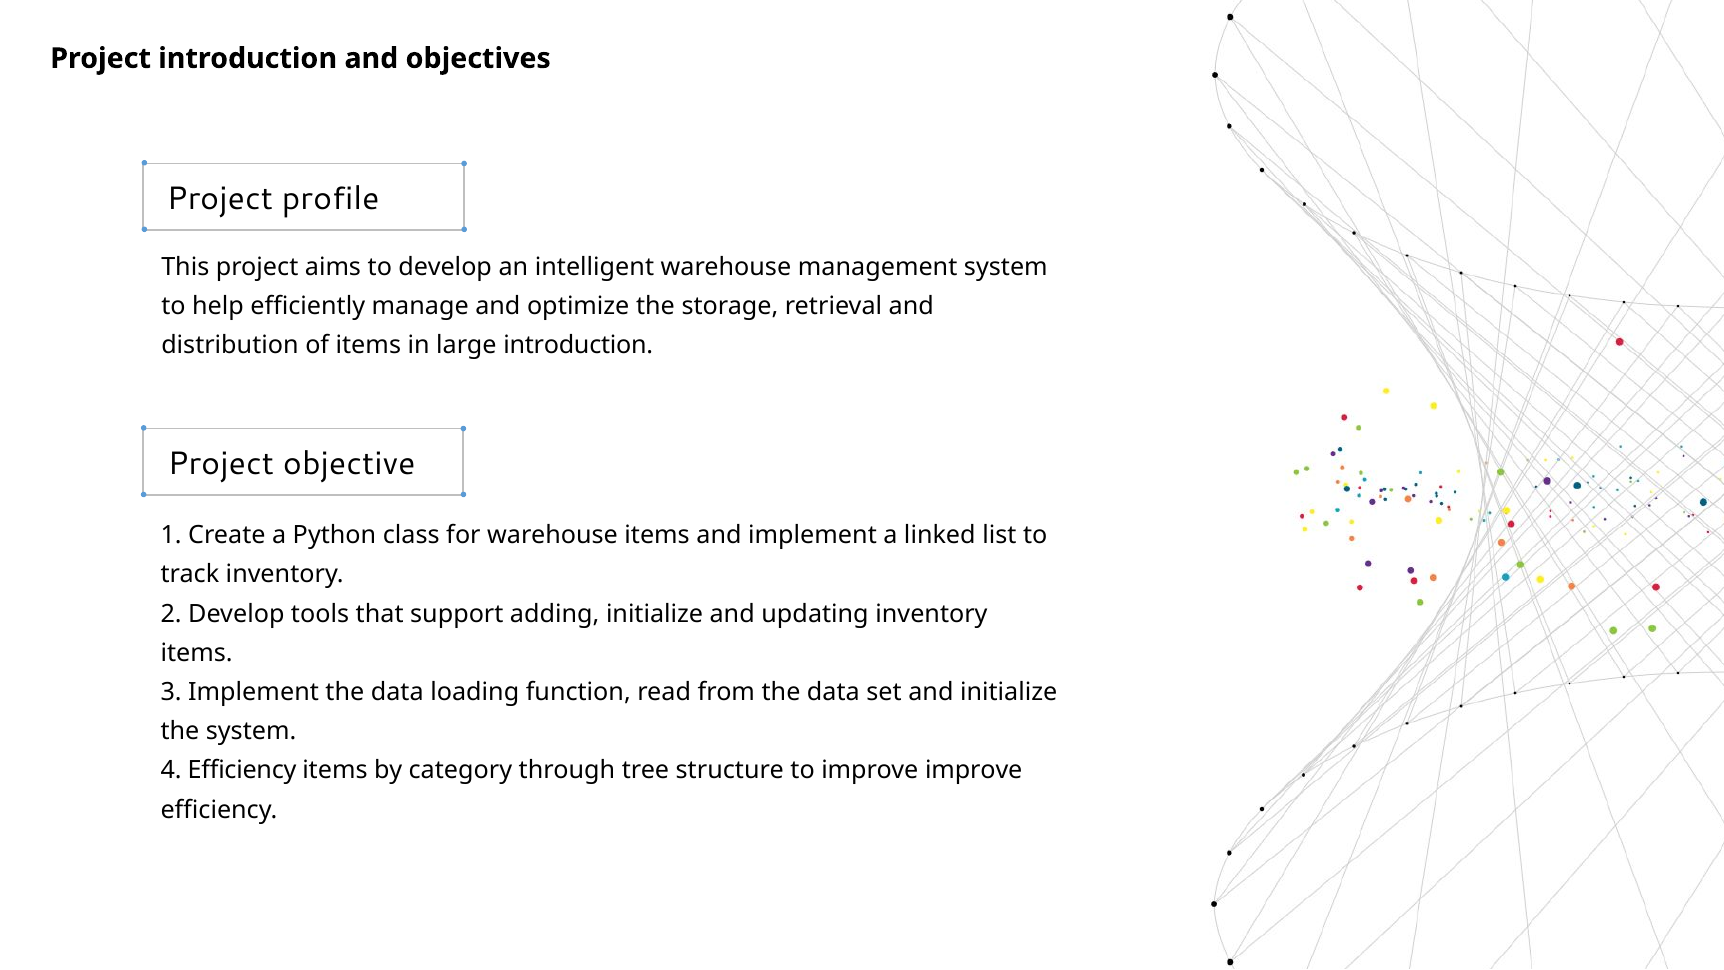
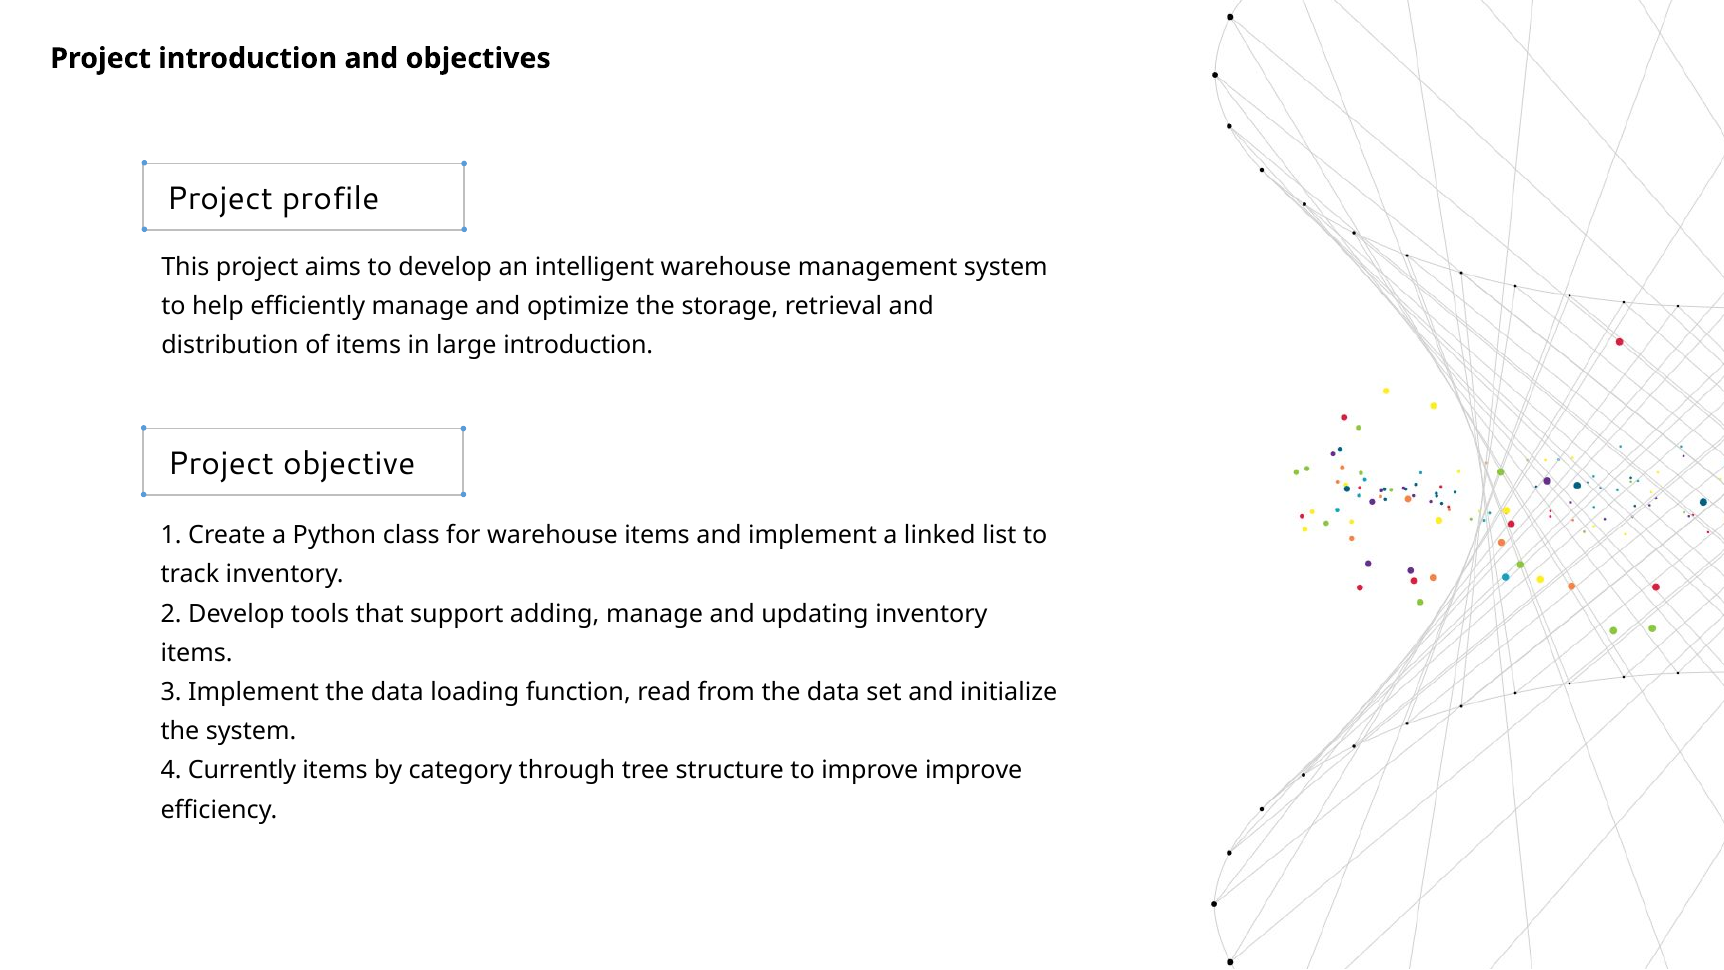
adding initialize: initialize -> manage (655, 614)
4 Efficiency: Efficiency -> Currently (242, 770)
